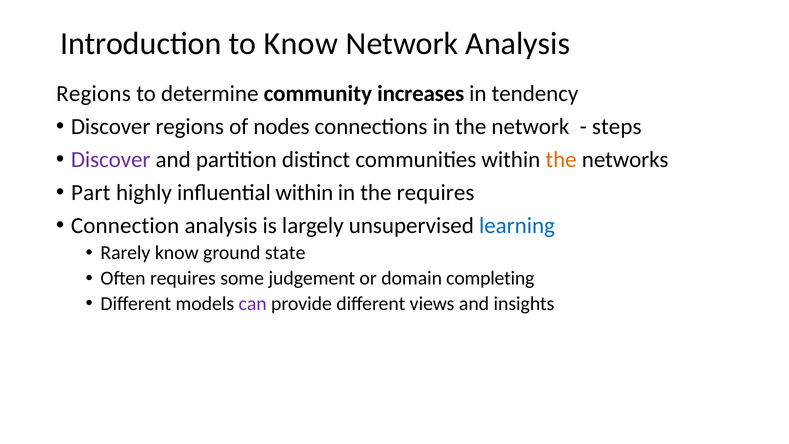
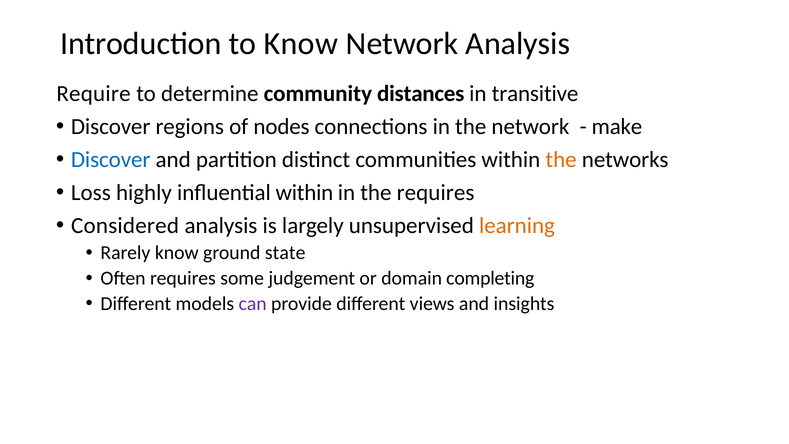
Regions: Regions -> Require (93, 93)
increases: increases -> distances (421, 93)
tendency: tendency -> transitive (535, 93)
steps: steps -> make (617, 126)
Discover colour: purple -> blue (111, 160)
Part: Part -> Loss (91, 193)
Connection: Connection -> Considered (125, 226)
learning colour: blue -> orange (517, 226)
